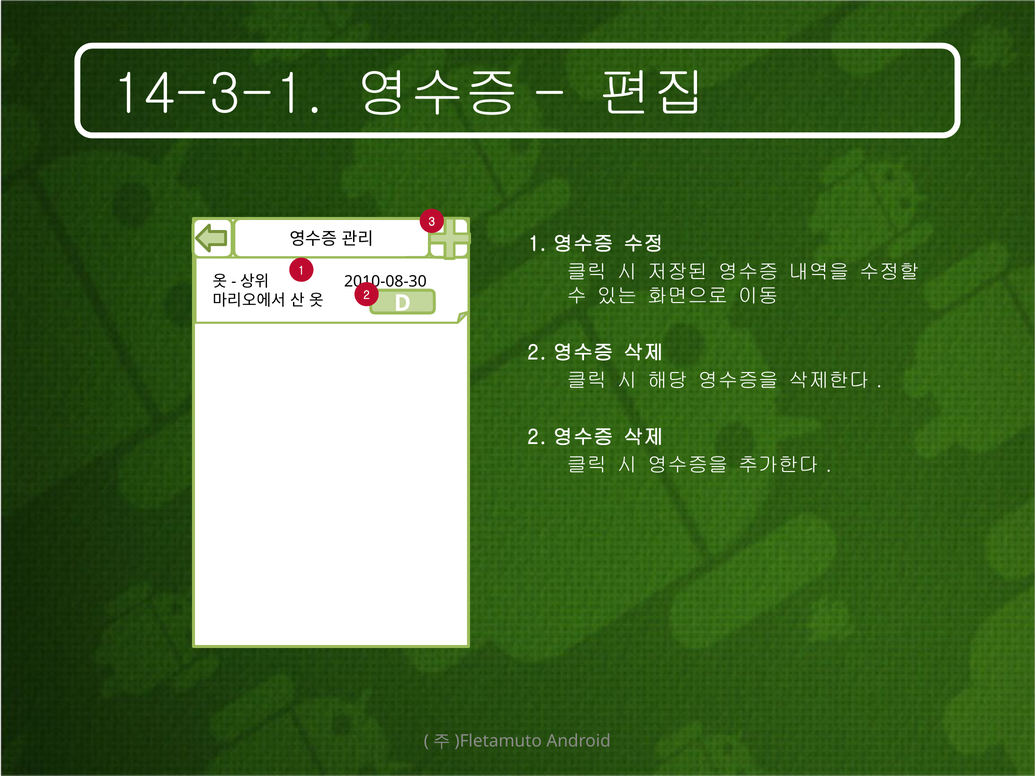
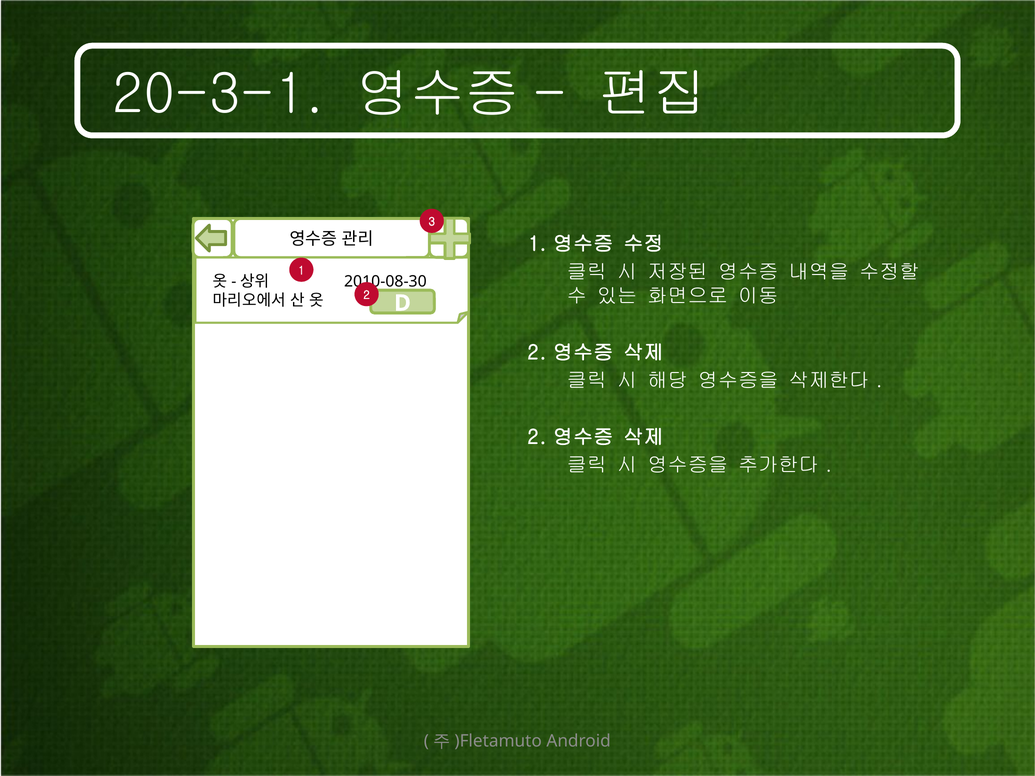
14-3-1: 14-3-1 -> 20-3-1 (218, 94)
